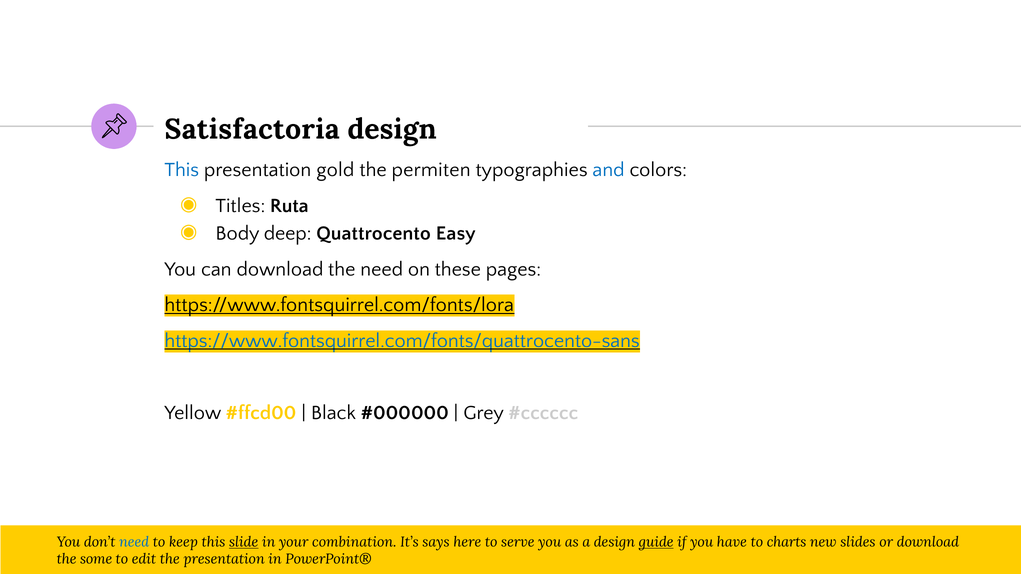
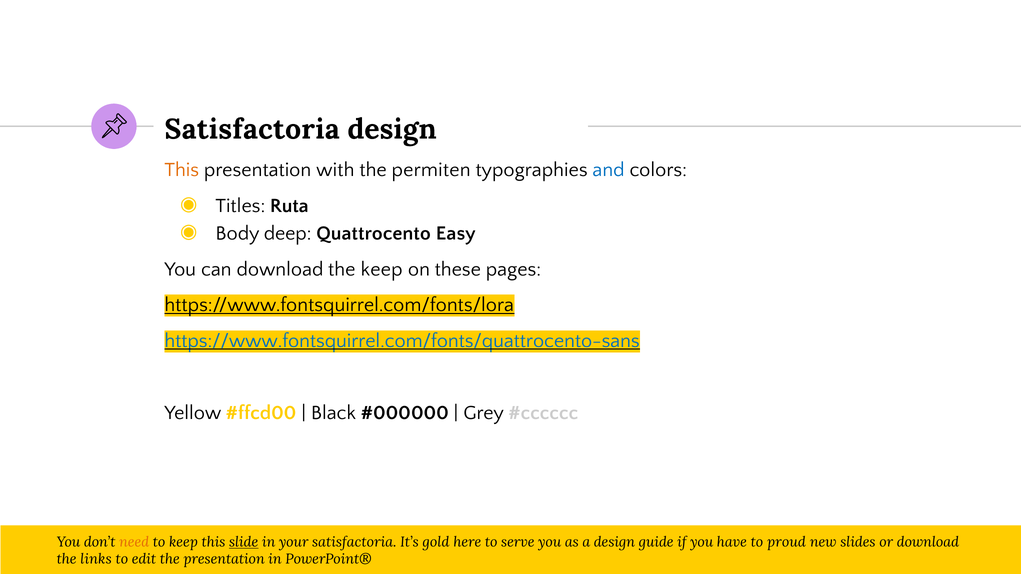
This colour: blue -> orange (182, 170)
gold: gold -> with (335, 170)
the need: need -> keep (382, 269)
need colour: blue -> orange (134, 542)
your combination: combination -> satisfactoria (354, 542)
says: says -> gold (436, 542)
guide underline: present -> none (656, 542)
charts: charts -> proud (786, 542)
some: some -> links (96, 559)
